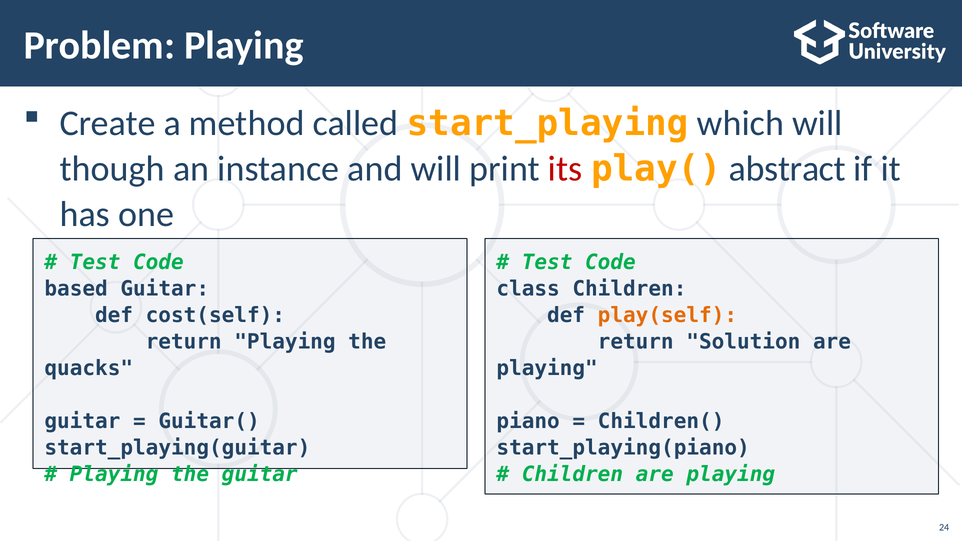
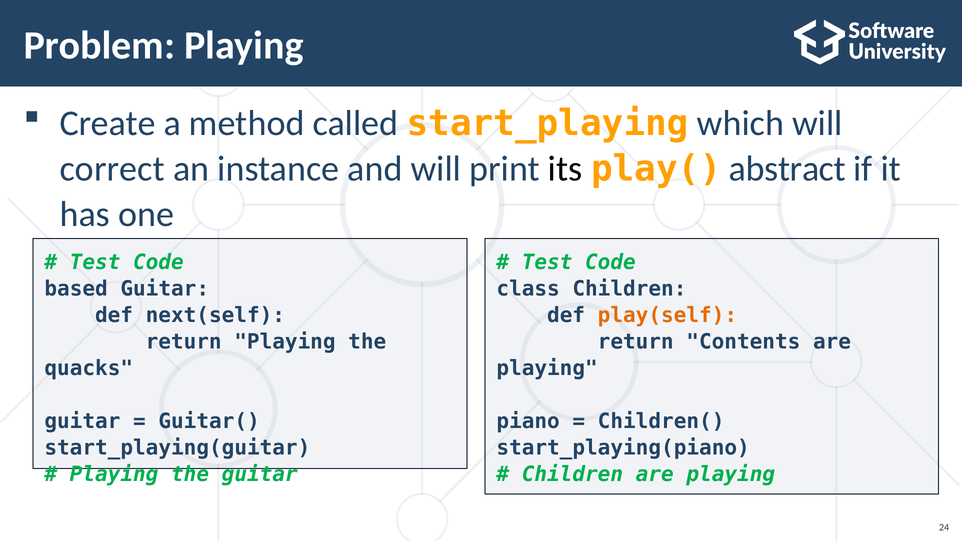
though: though -> correct (112, 169)
its colour: red -> black (565, 169)
cost(self: cost(self -> next(self (215, 315)
Solution: Solution -> Contents (743, 342)
